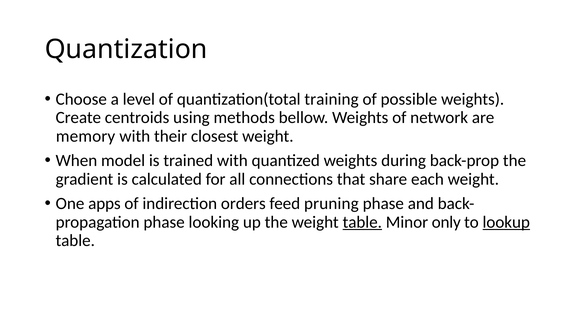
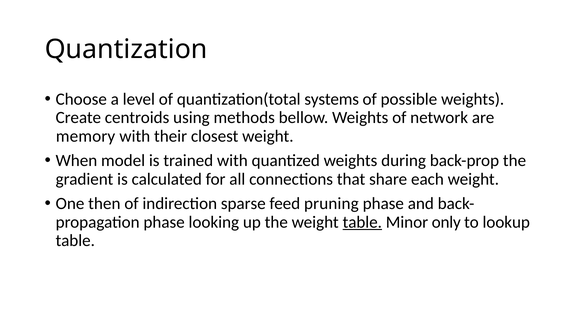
training: training -> systems (332, 99)
apps: apps -> then (104, 203)
orders: orders -> sparse (243, 203)
lookup underline: present -> none (506, 222)
